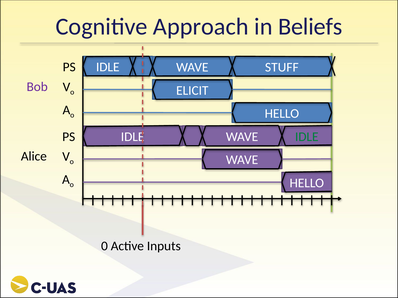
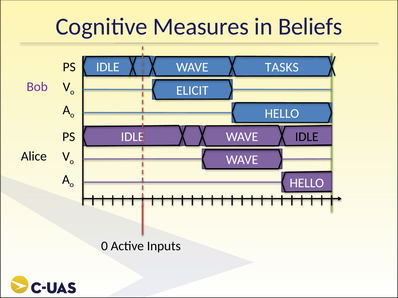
Approach: Approach -> Measures (201, 27)
STUFF: STUFF -> TASKS (282, 67)
IDLE colour: green -> black (307, 137)
